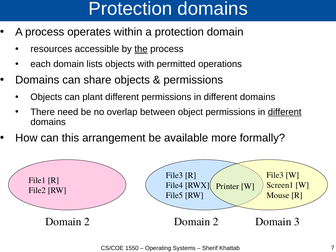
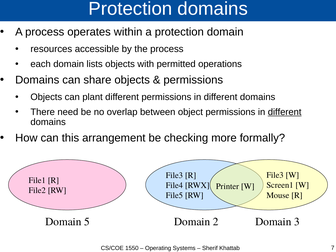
the underline: present -> none (141, 49)
available: available -> checking (186, 138)
2: 2 -> 5 (87, 222)
